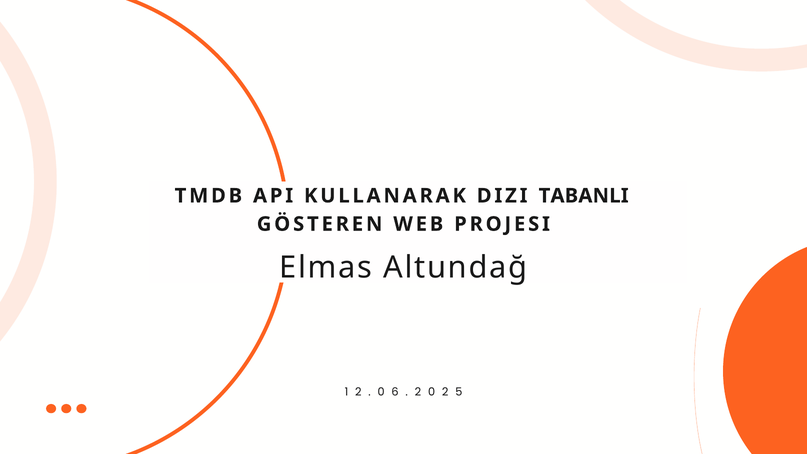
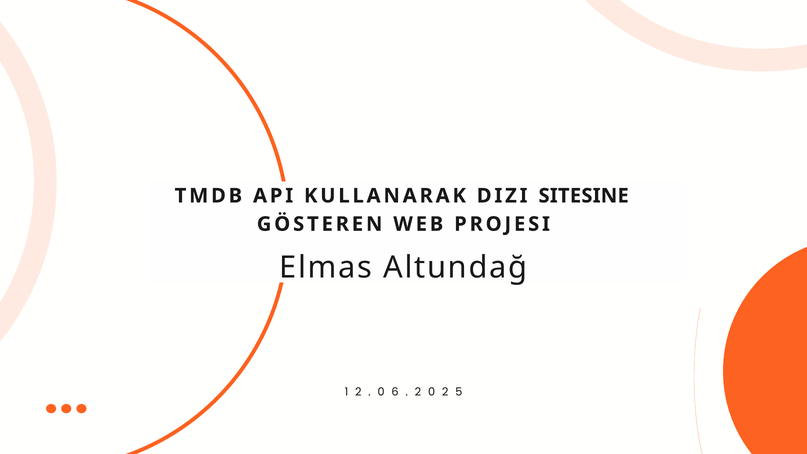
TABANLI: TABANLI -> SITESINE (584, 196)
